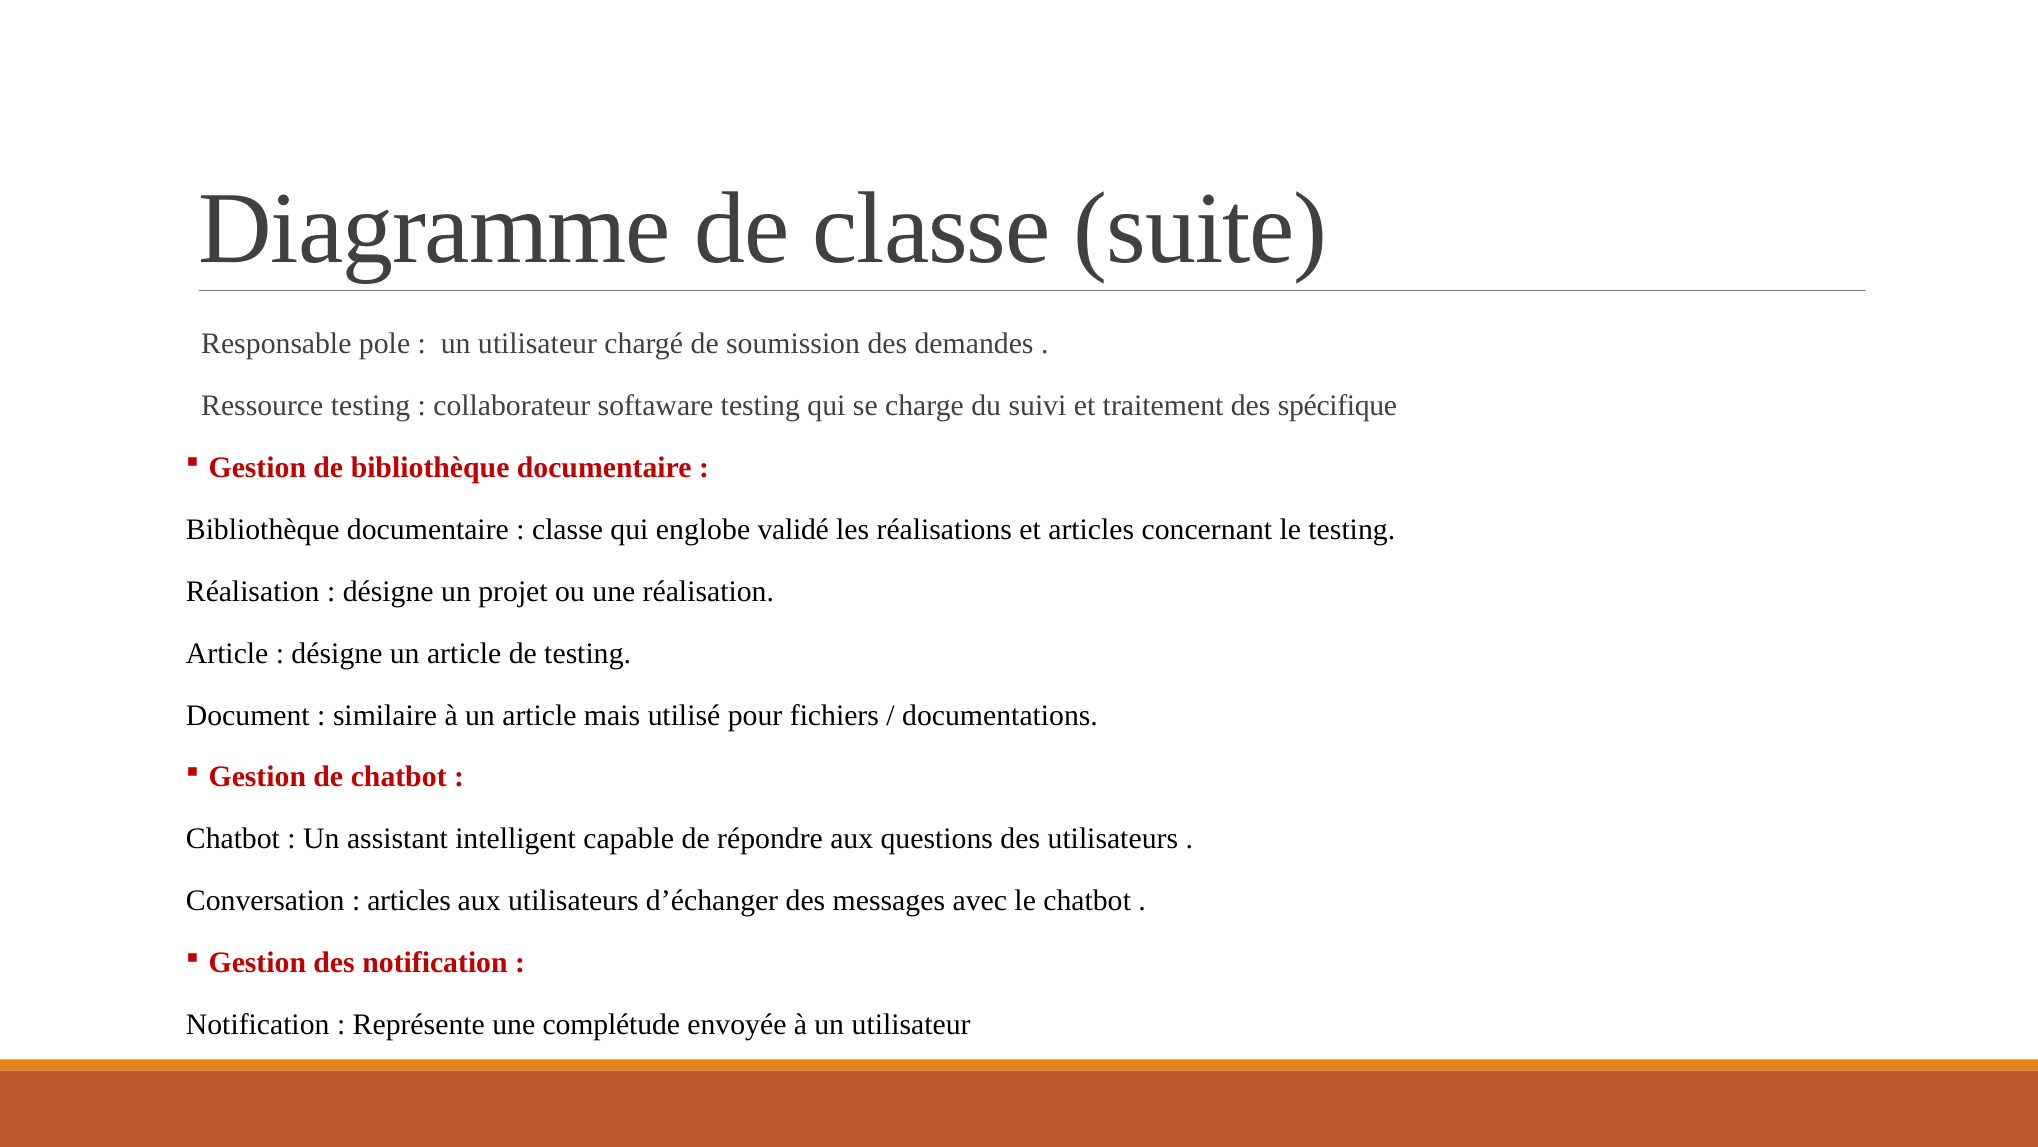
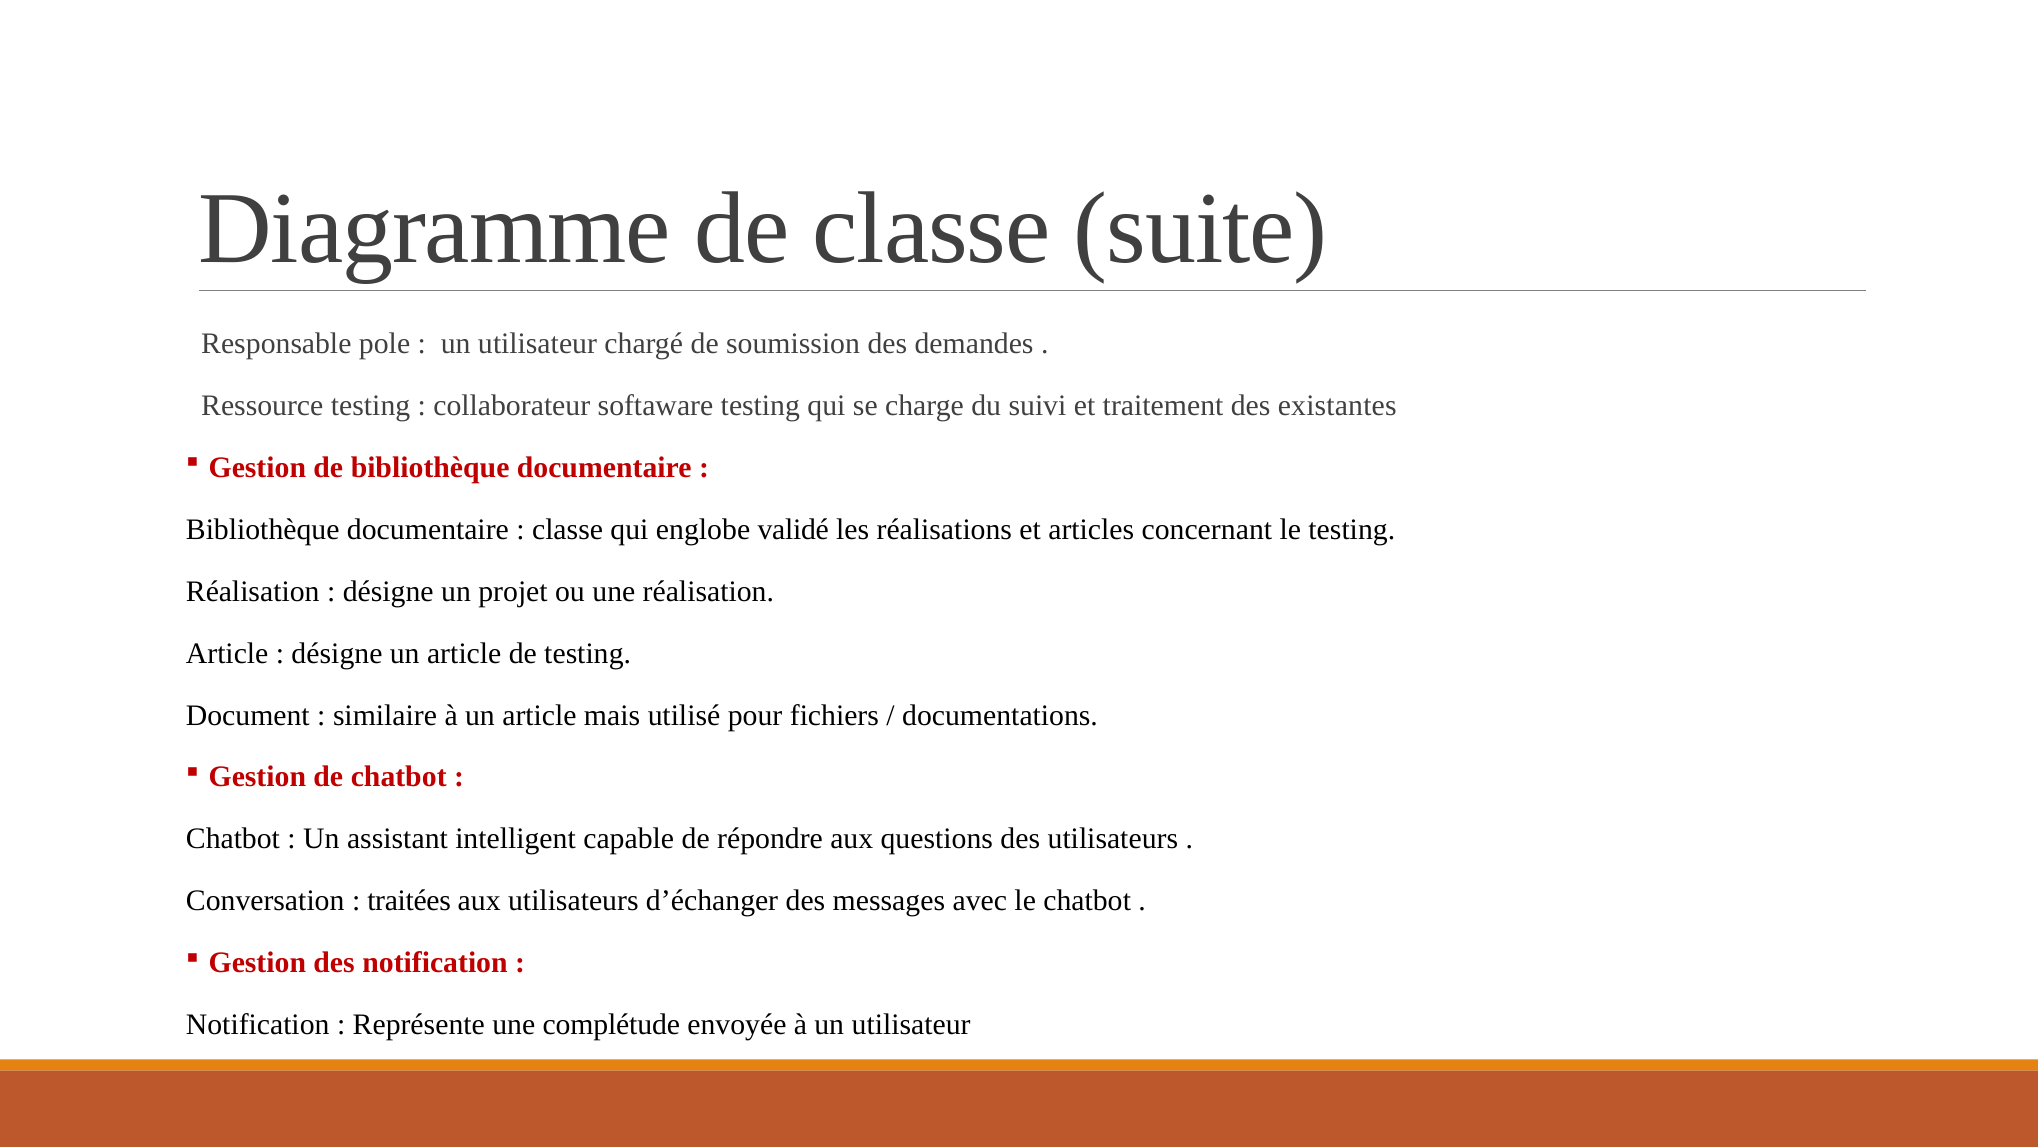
spécifique: spécifique -> existantes (1337, 406)
articles: articles -> traitées (409, 900)
